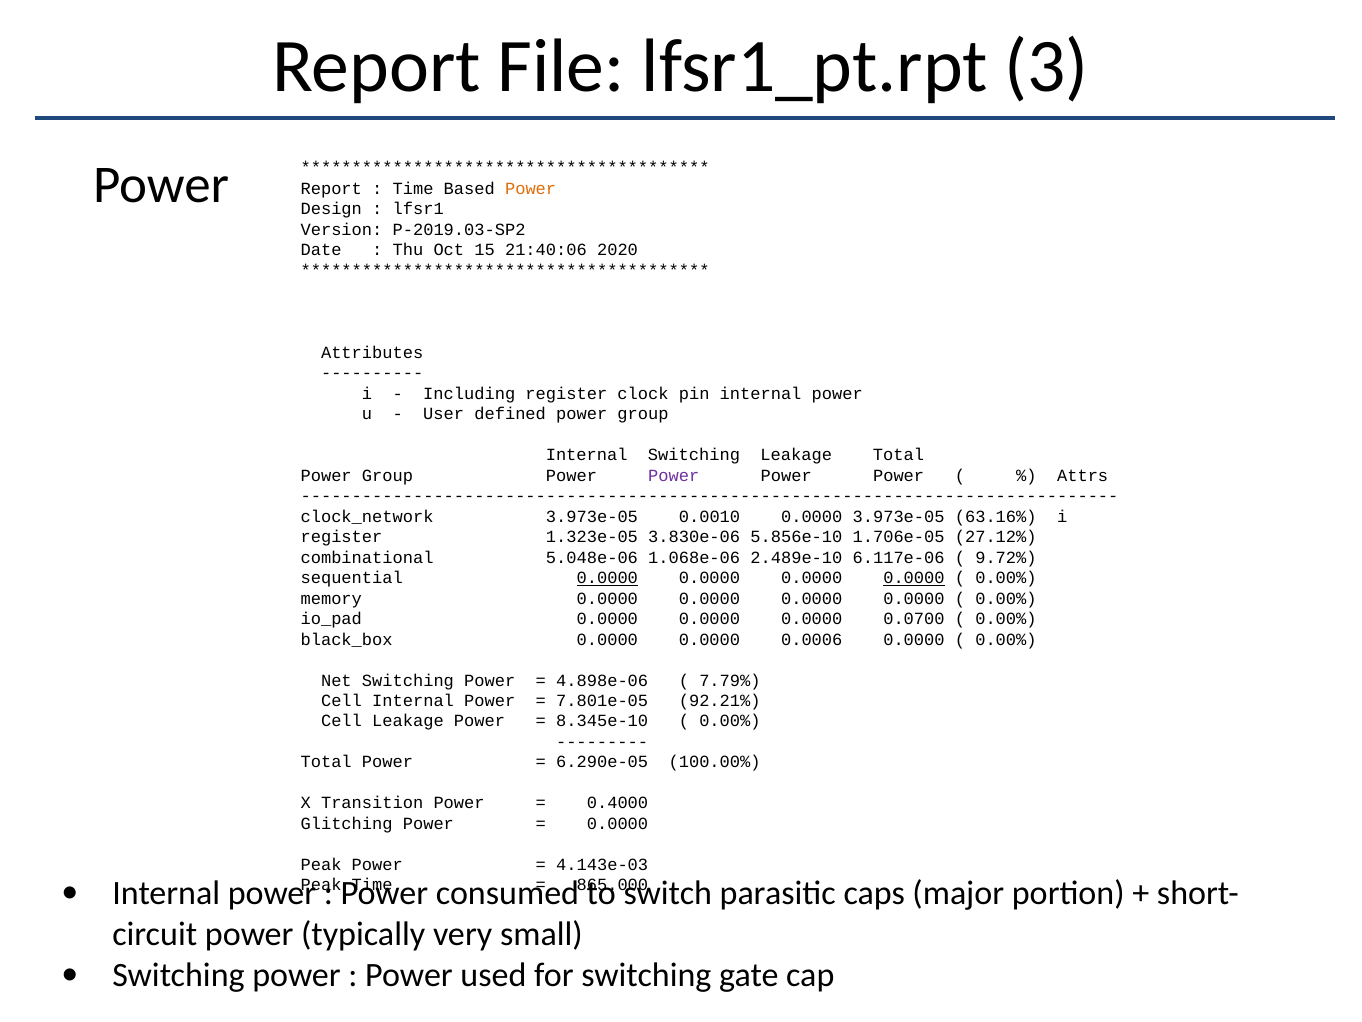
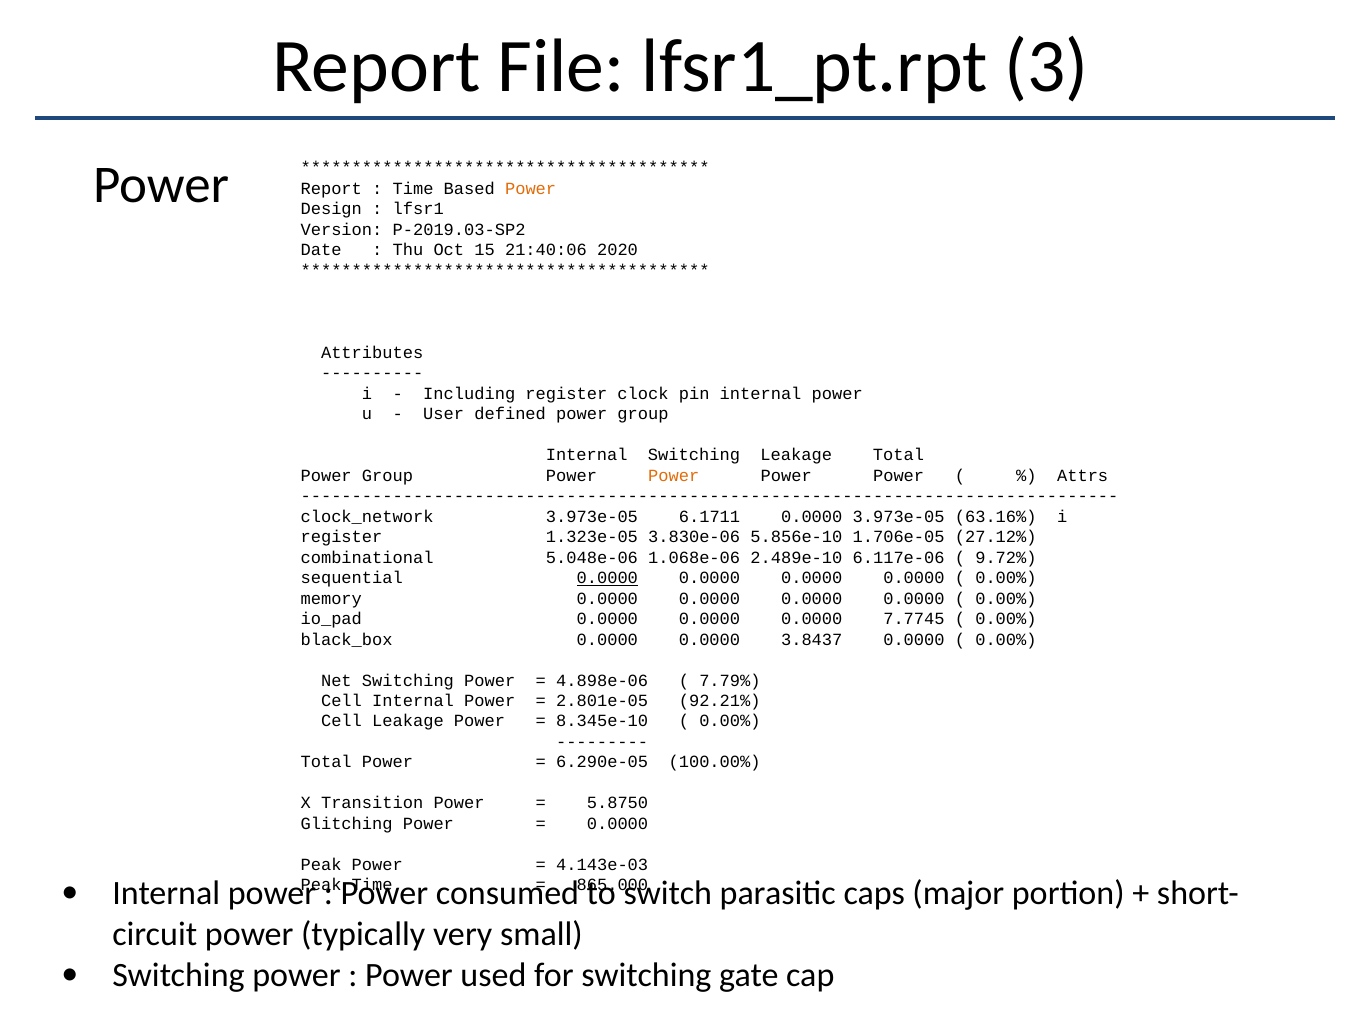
Power colour: purple -> orange (674, 475)
0.0010: 0.0010 -> 6.1711 (710, 516)
0.0000 underline: present -> none (914, 578)
0.0700: 0.0700 -> 7.7745 (914, 619)
0.0006: 0.0006 -> 3.8437 (812, 639)
7.801e-05: 7.801e-05 -> 2.801e-05 (602, 701)
0.4000: 0.4000 -> 5.8750 (618, 803)
